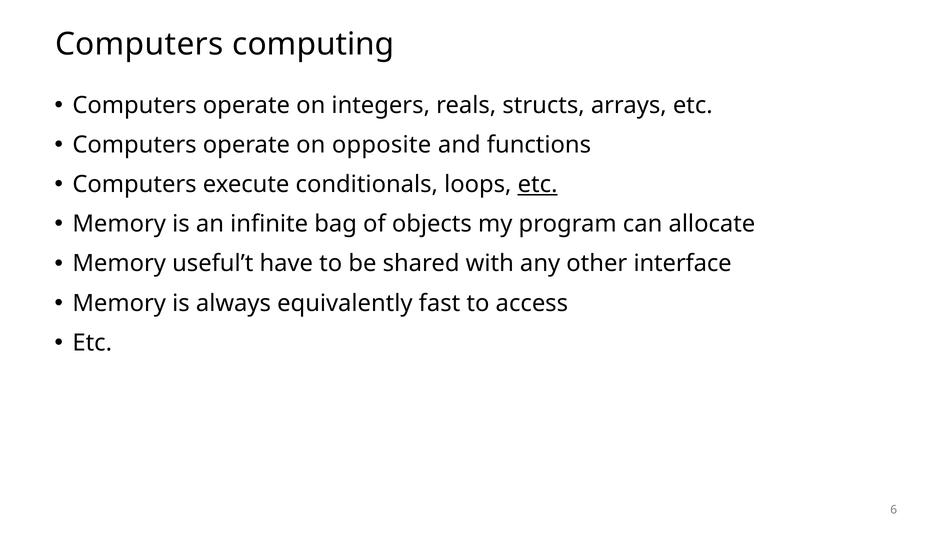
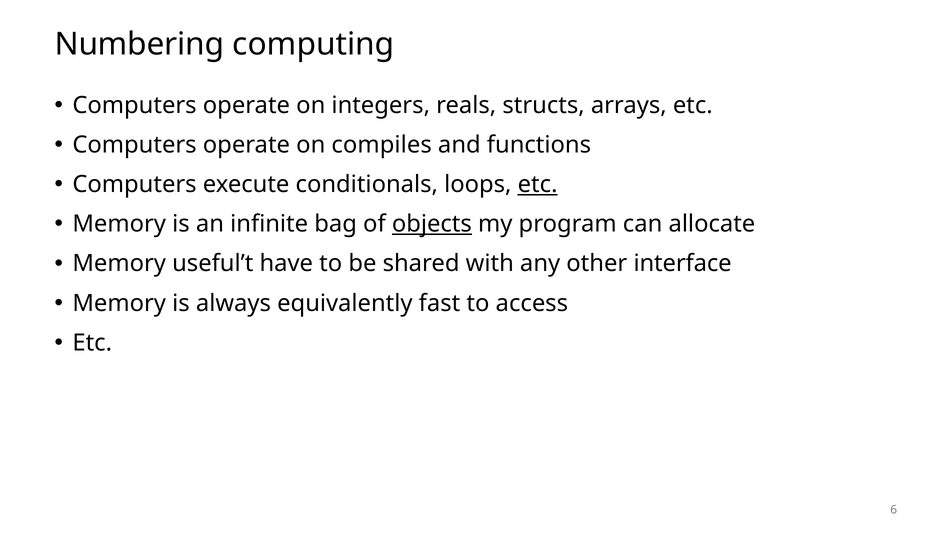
Computers: Computers -> Numbering (139, 44)
opposite: opposite -> compiles (382, 145)
objects underline: none -> present (432, 224)
